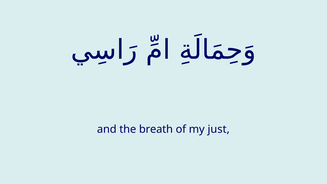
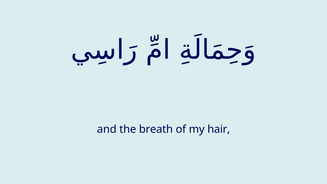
just: just -> hair (219, 129)
